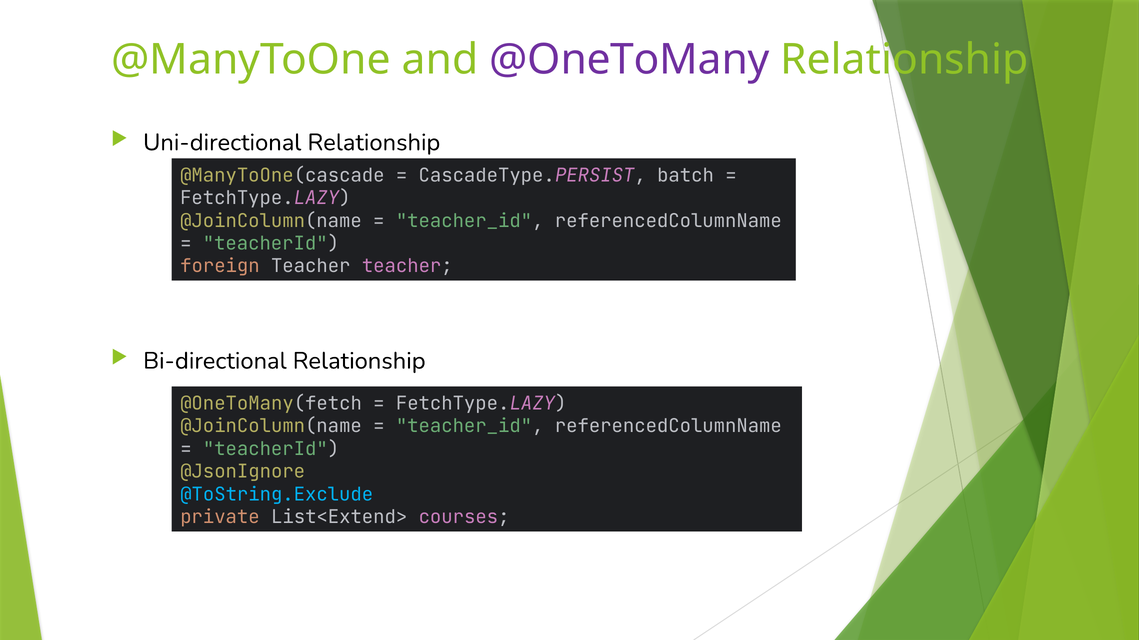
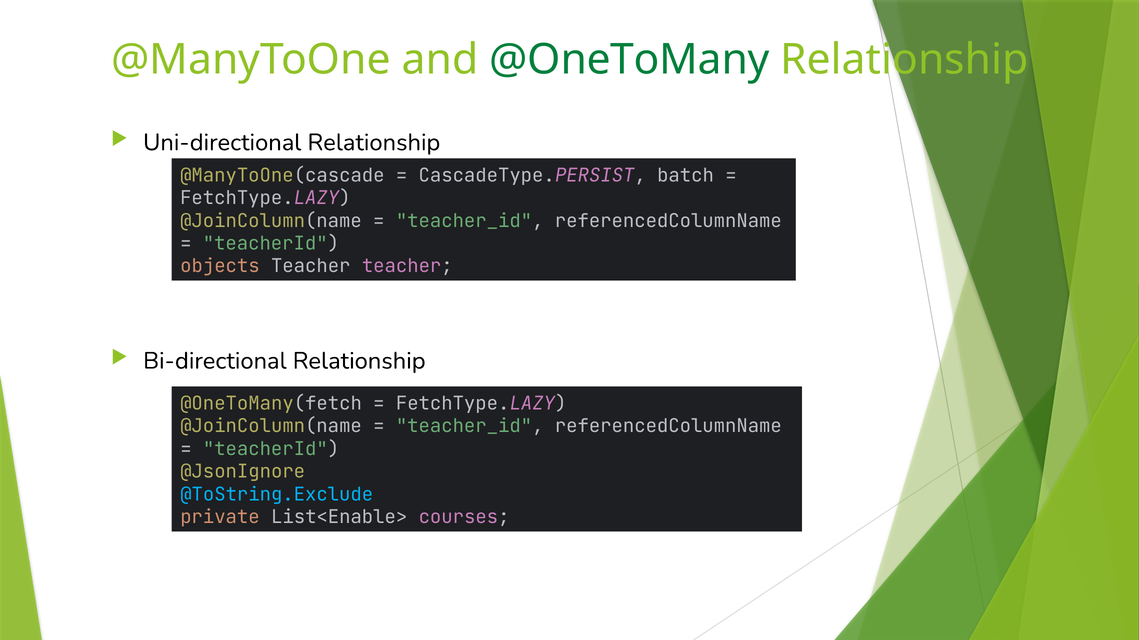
@OneToMany colour: purple -> green (629, 60)
foreign: foreign -> objects (220, 267)
List<Extend>: List<Extend> -> List<Enable> (339, 518)
